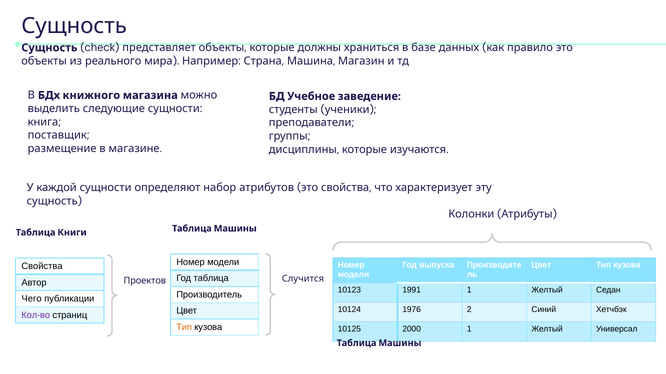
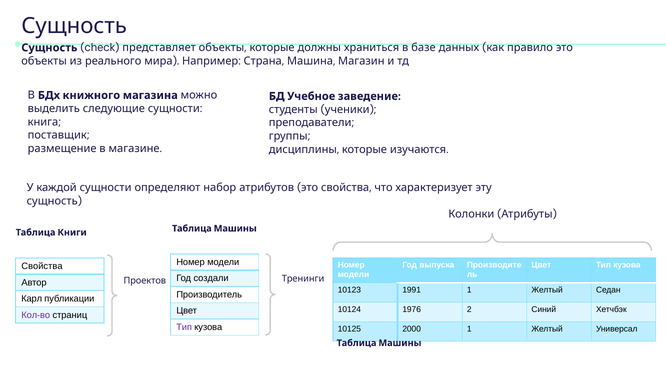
таблица: таблица -> создали (211, 279)
Случится: Случится -> Тренинги (303, 279)
Чего: Чего -> Карл (32, 299)
Тип colour: orange -> purple (184, 328)
